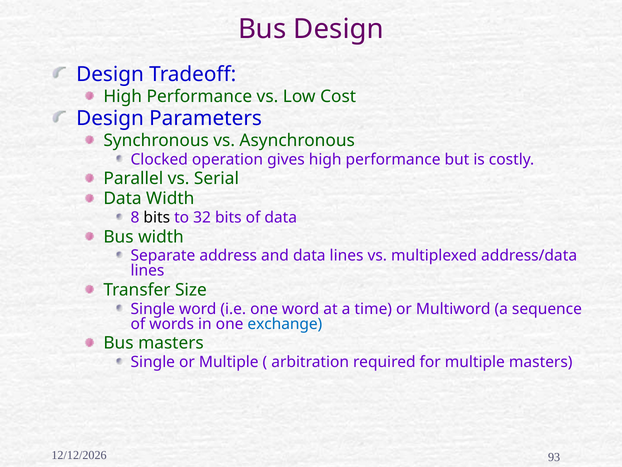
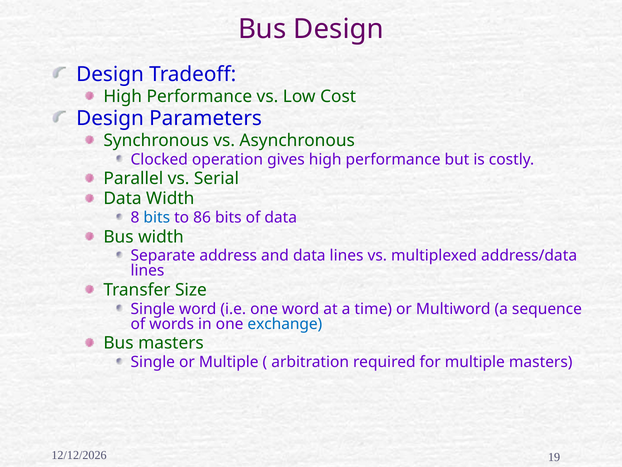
bits colour: black -> blue (157, 217)
32: 32 -> 86 (202, 217)
93: 93 -> 19 (554, 457)
